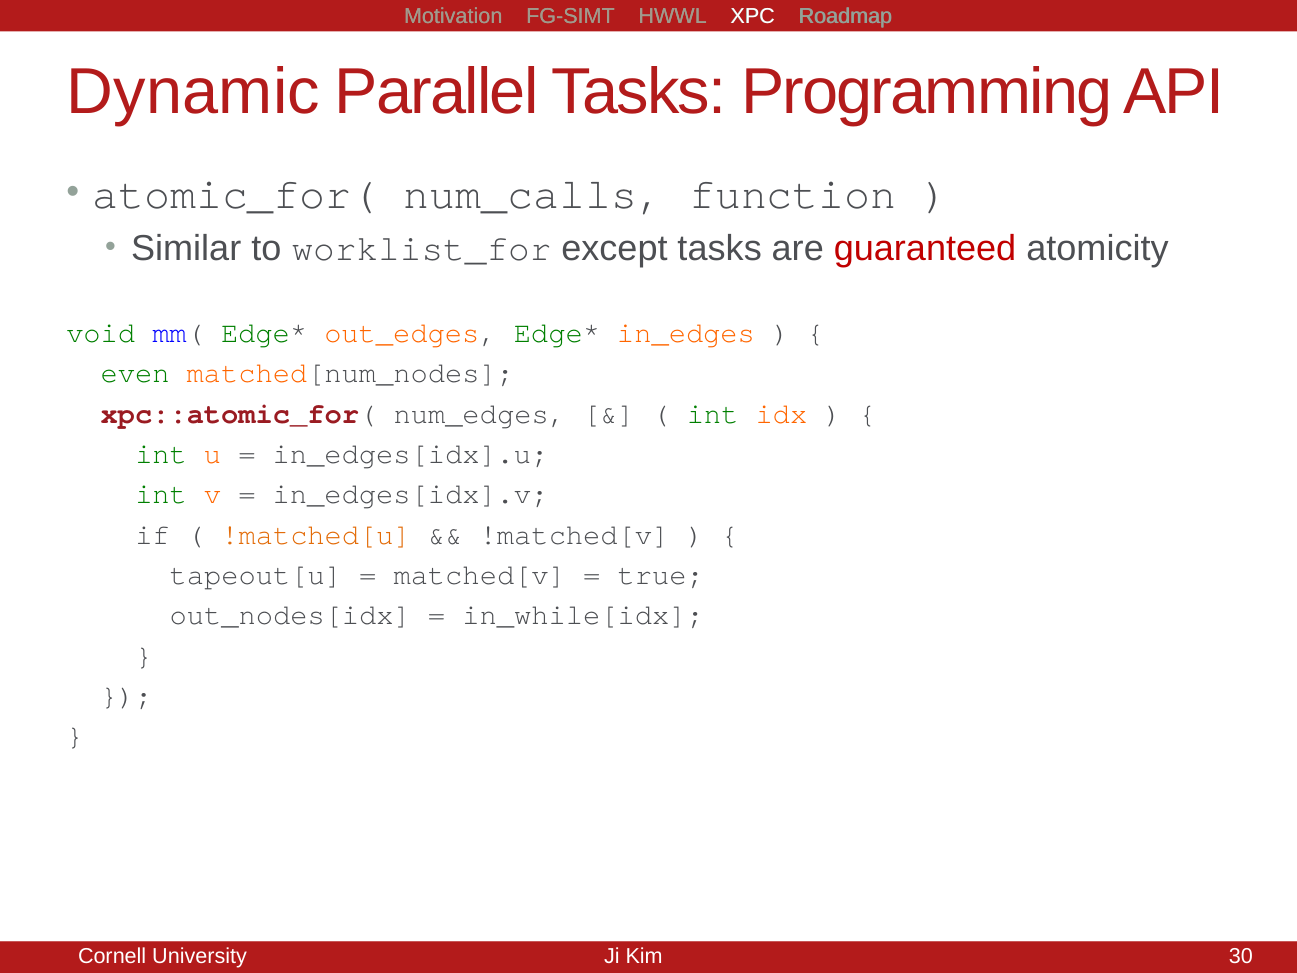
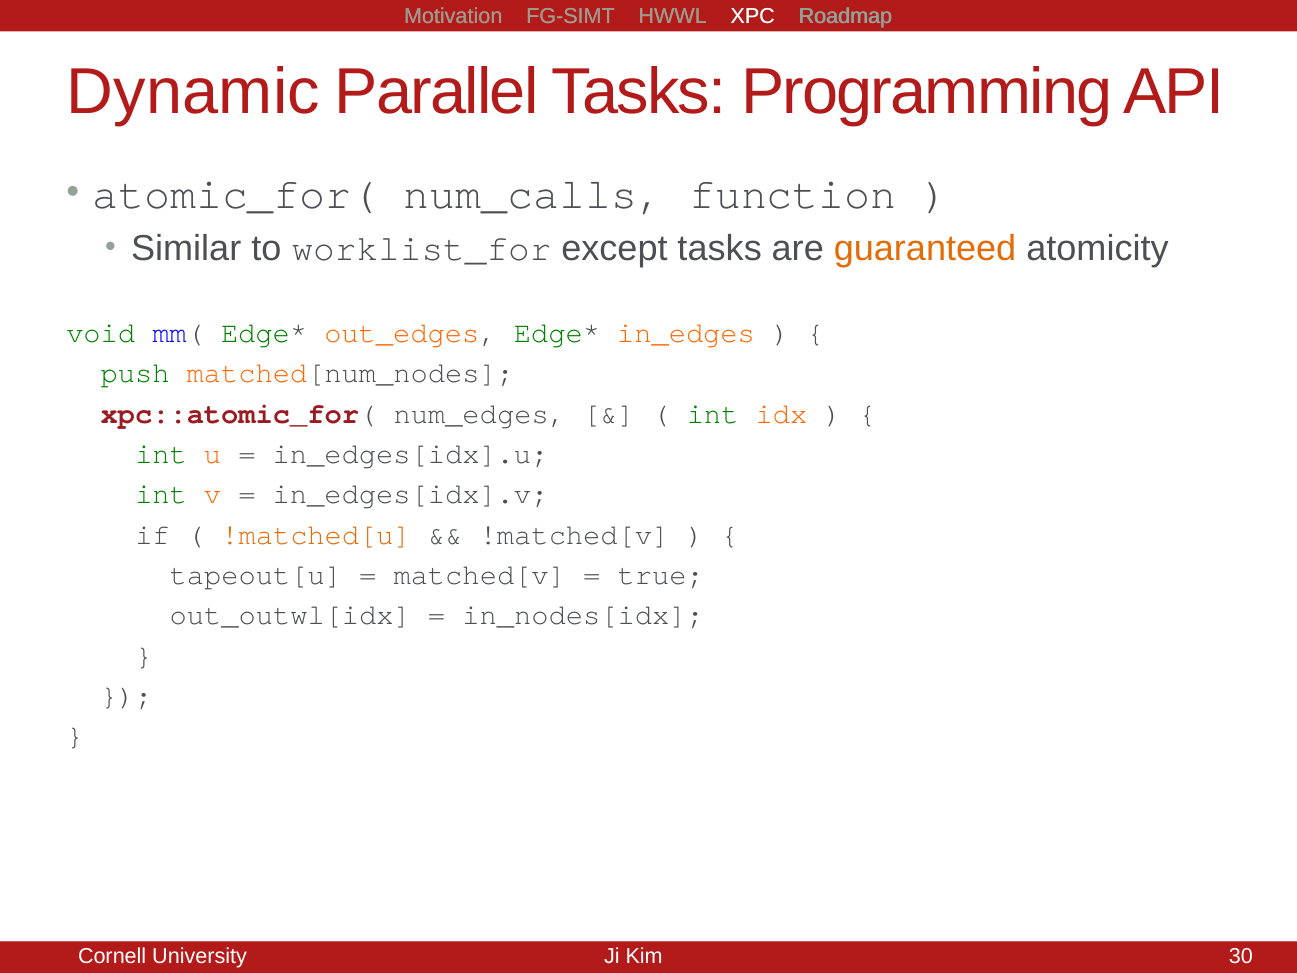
guaranteed colour: red -> orange (925, 249)
even: even -> push (135, 373)
out_nodes[idx: out_nodes[idx -> out_outwl[idx (290, 615)
in_while[idx: in_while[idx -> in_nodes[idx (583, 615)
